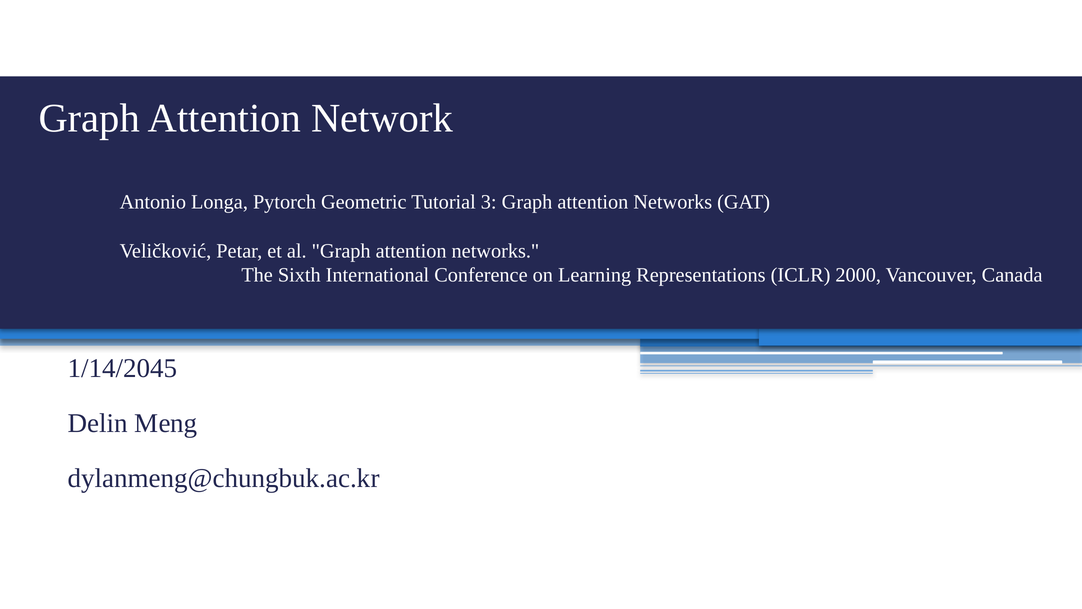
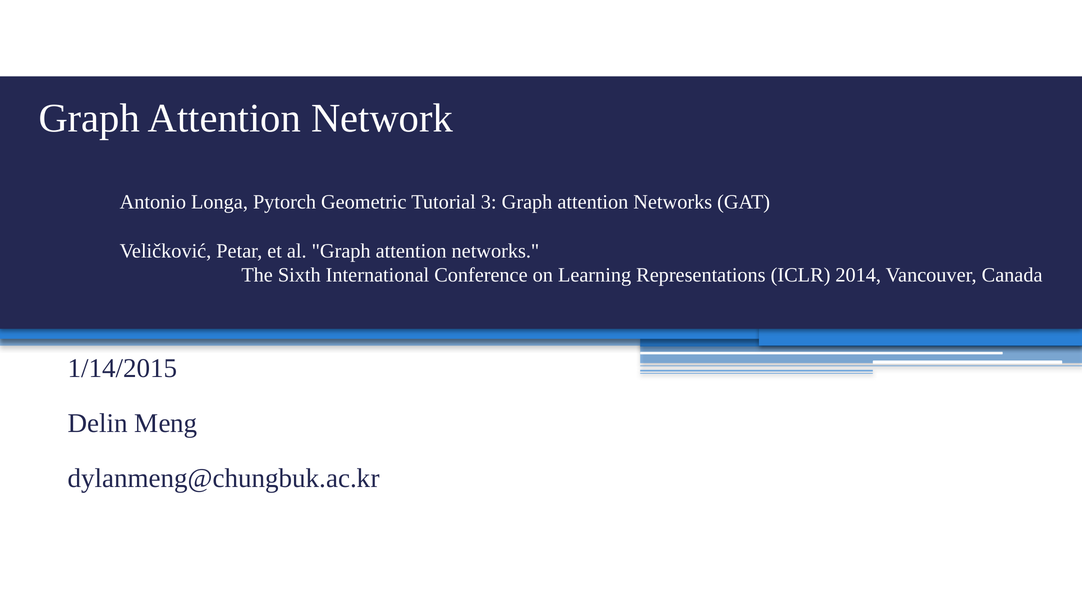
2000: 2000 -> 2014 (858, 275)
1/14/2045: 1/14/2045 -> 1/14/2015 (123, 368)
